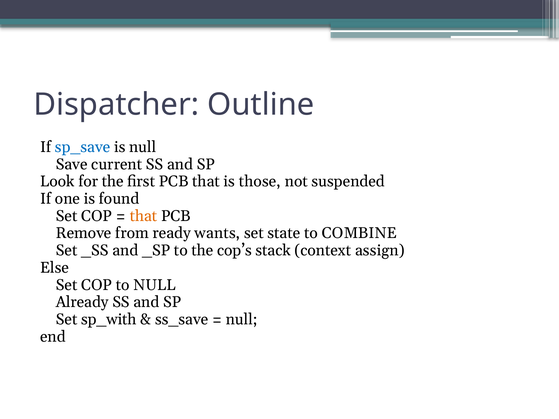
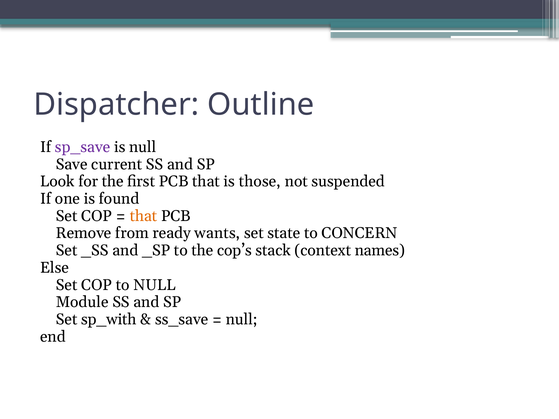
sp_save colour: blue -> purple (83, 147)
COMBINE: COMBINE -> CONCERN (360, 233)
assign: assign -> names (380, 251)
Already: Already -> Module (82, 302)
